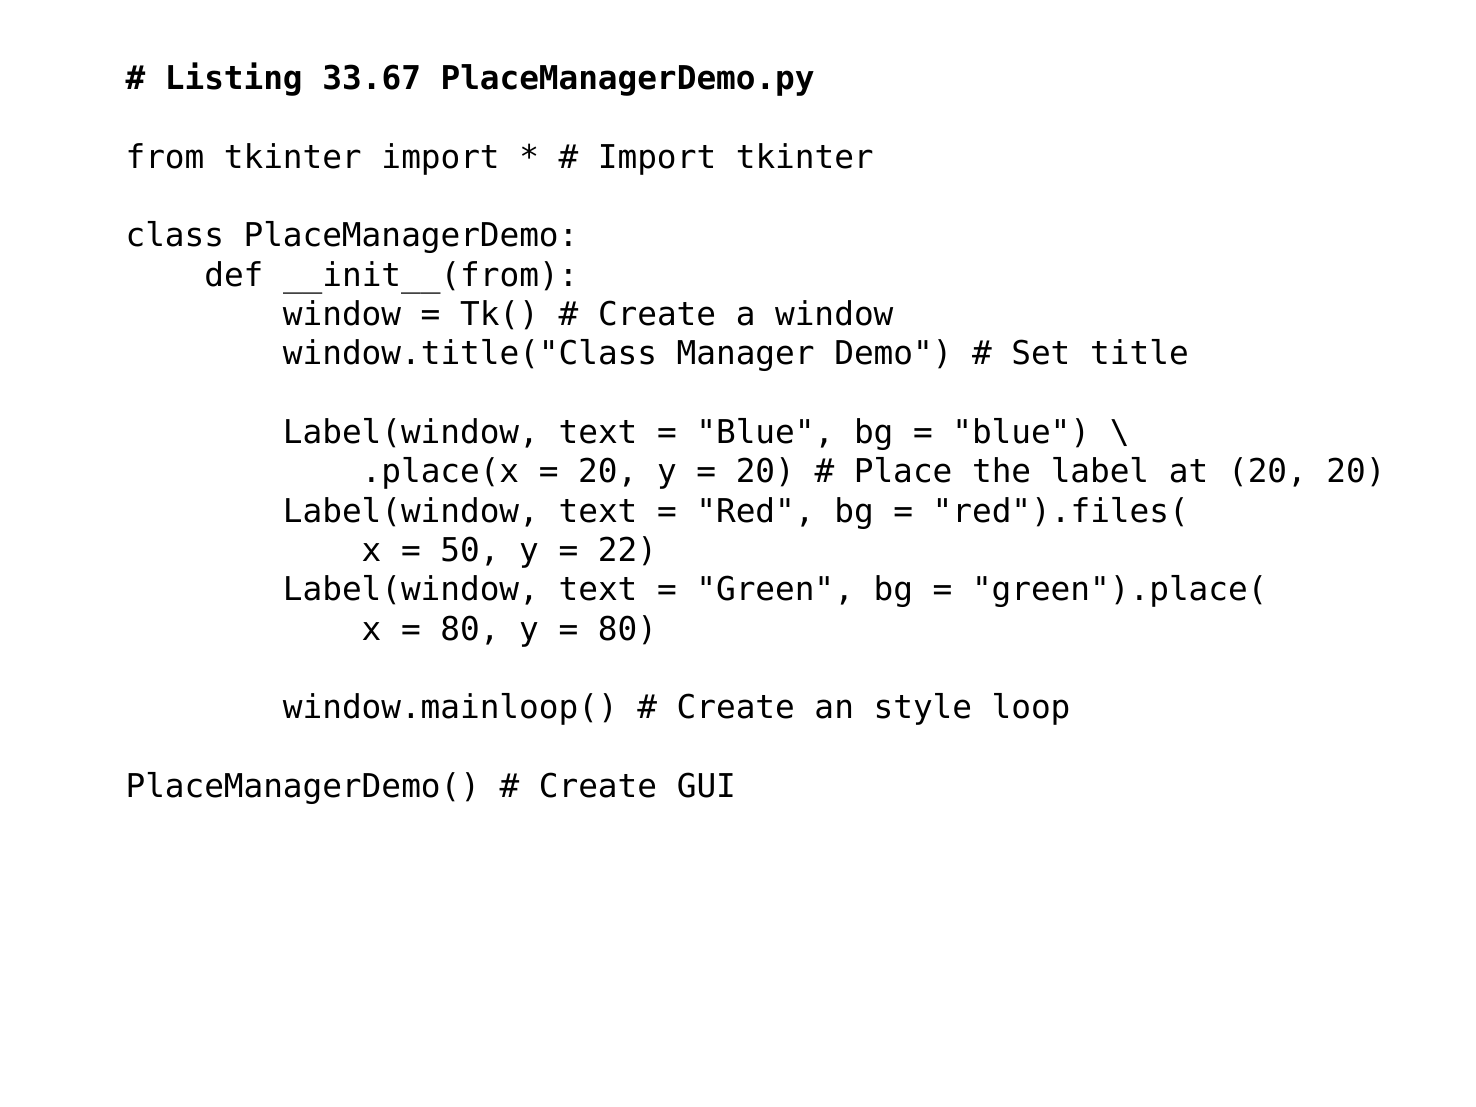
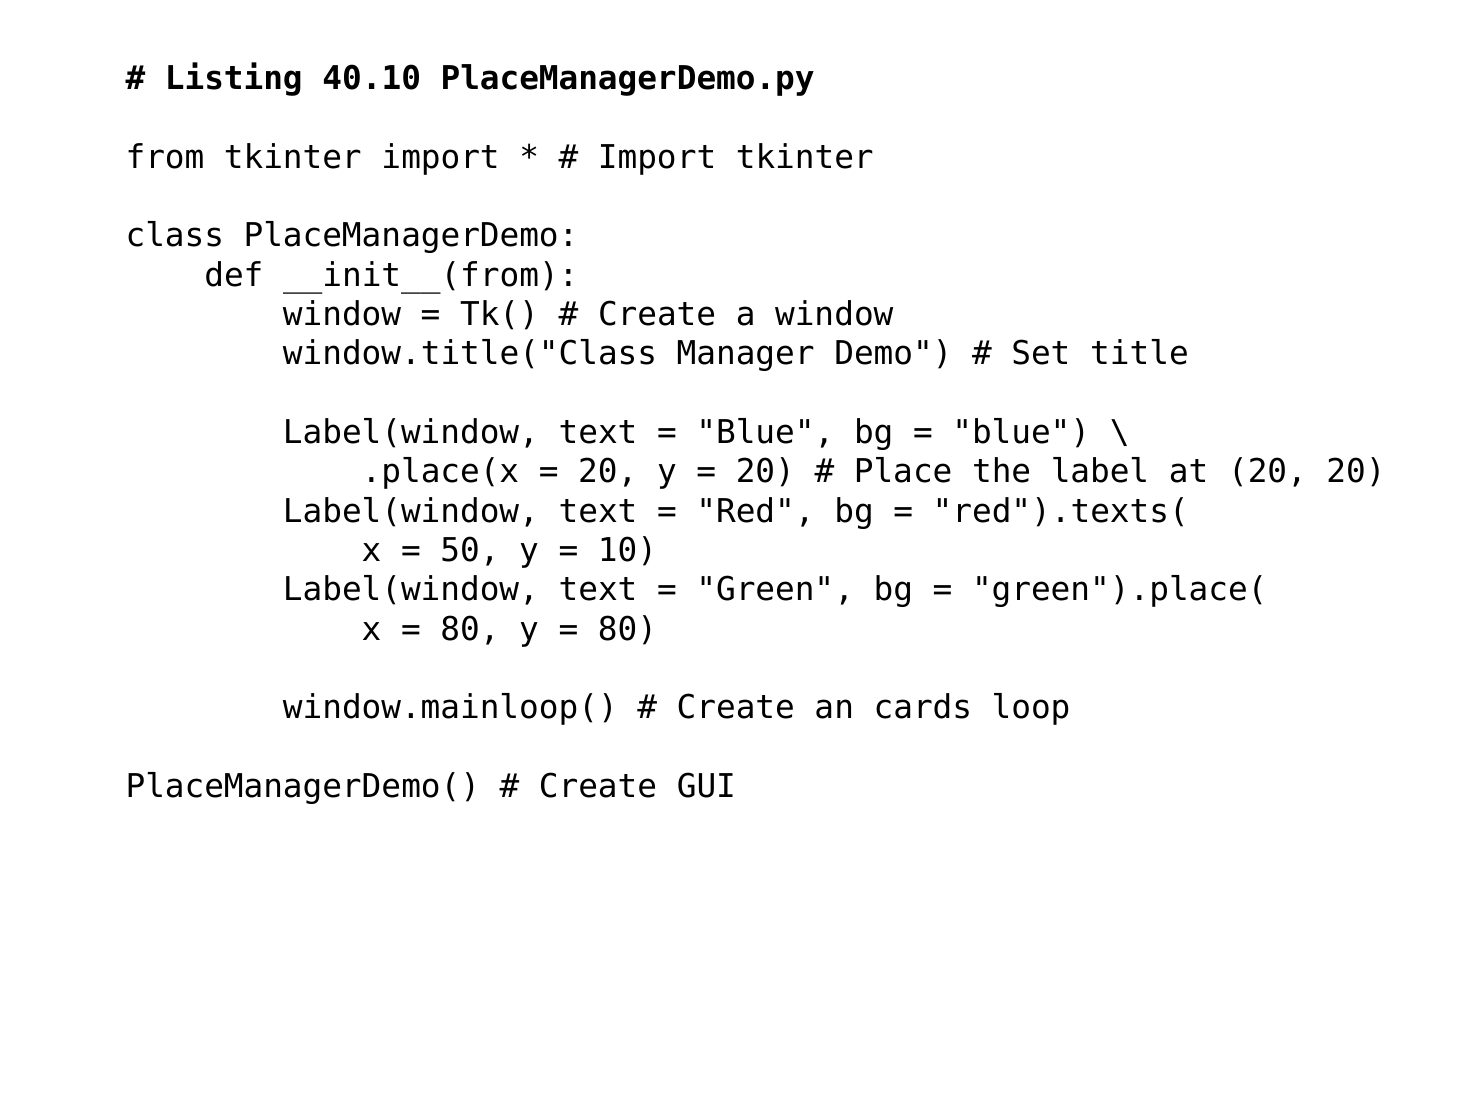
33.67: 33.67 -> 40.10 (372, 79)
red").files(: red").files( -> red").texts( (1061, 511)
22: 22 -> 10 (627, 551)
style: style -> cards (923, 708)
